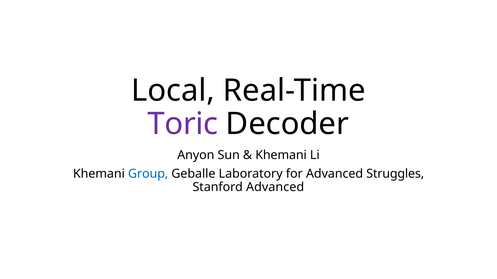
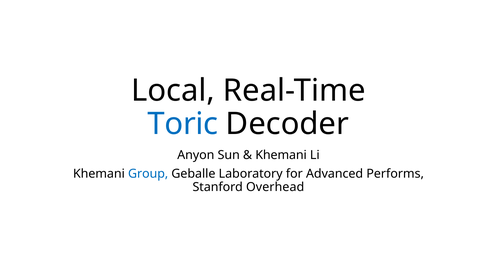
Toric colour: purple -> blue (183, 124)
Struggles: Struggles -> Performs (395, 174)
Stanford Advanced: Advanced -> Overhead (275, 187)
